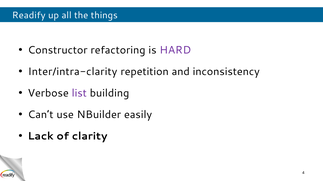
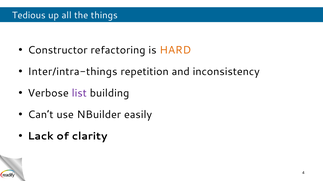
Readify: Readify -> Tedious (29, 15)
HARD colour: purple -> orange (175, 50)
Inter/intra-clarity: Inter/intra-clarity -> Inter/intra-things (73, 72)
